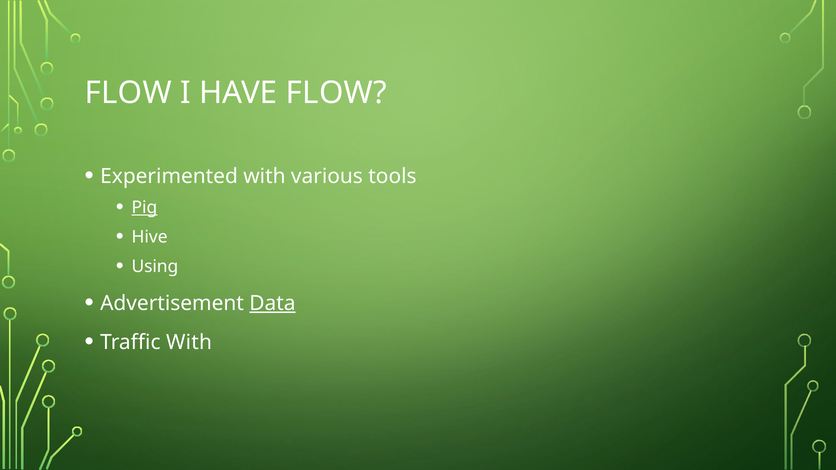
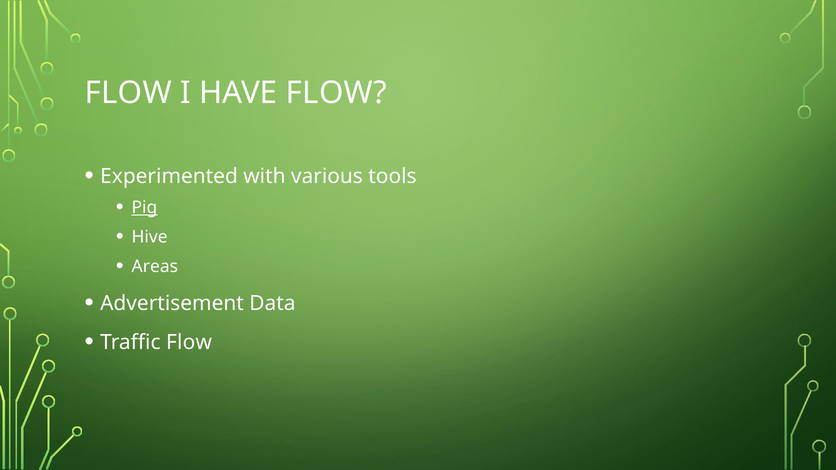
Using: Using -> Areas (155, 267)
Data underline: present -> none (272, 303)
Traffic With: With -> Flow (189, 342)
